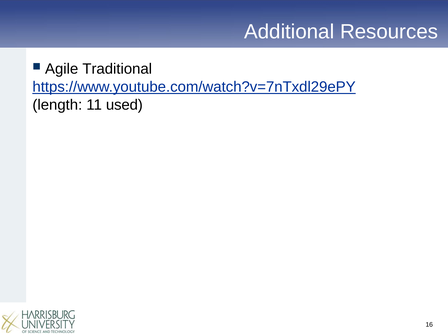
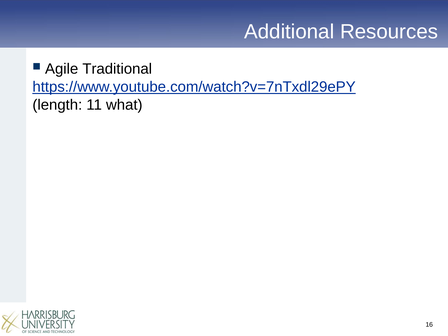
used: used -> what (124, 105)
